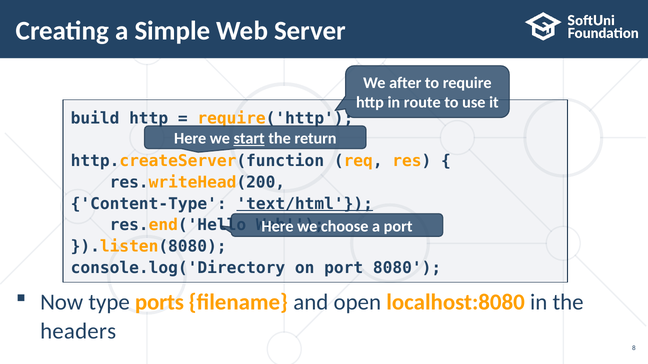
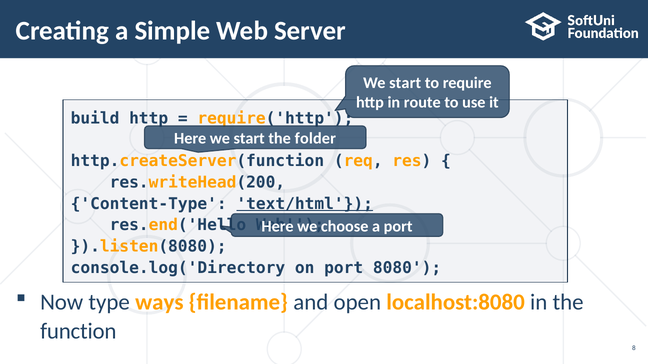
after: after -> start (405, 83)
start underline: present -> none (249, 139)
return: return -> folder (315, 139)
ports: ports -> ways (159, 303)
headers: headers -> function (78, 332)
